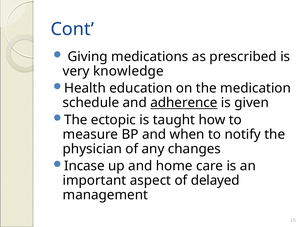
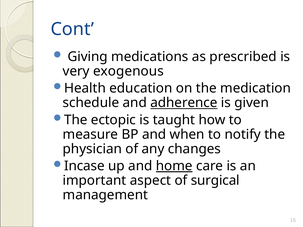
knowledge: knowledge -> exogenous (128, 71)
home underline: none -> present (174, 166)
delayed: delayed -> surgical (215, 181)
